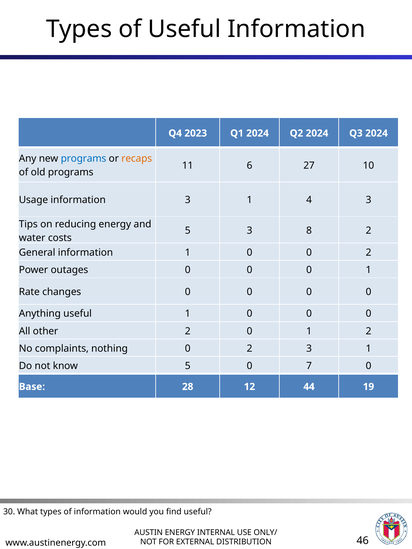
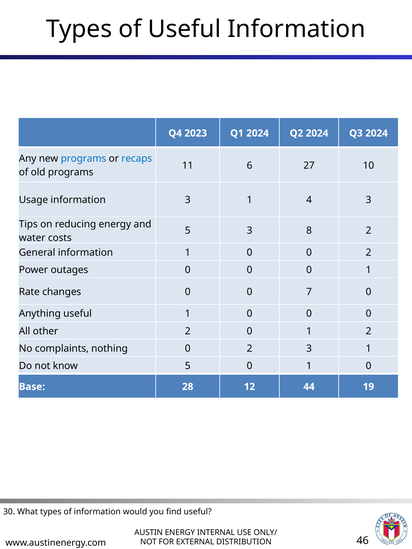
recaps colour: orange -> blue (137, 159)
changes 0 0 0: 0 -> 7 (309, 292)
5 0 7: 7 -> 1 (309, 366)
